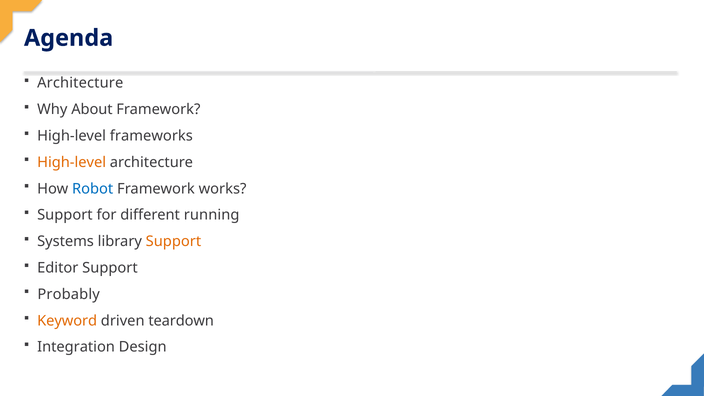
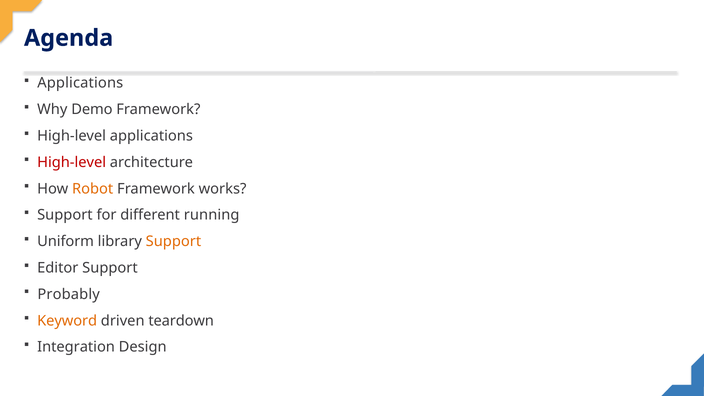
Architecture: Architecture -> Applications (80, 83)
About: About -> Demo (92, 109)
High-level frameworks: frameworks -> applications (151, 136)
High-level colour: orange -> red (72, 162)
Robot colour: blue -> orange (93, 189)
Systems: Systems -> Uniform (66, 242)
